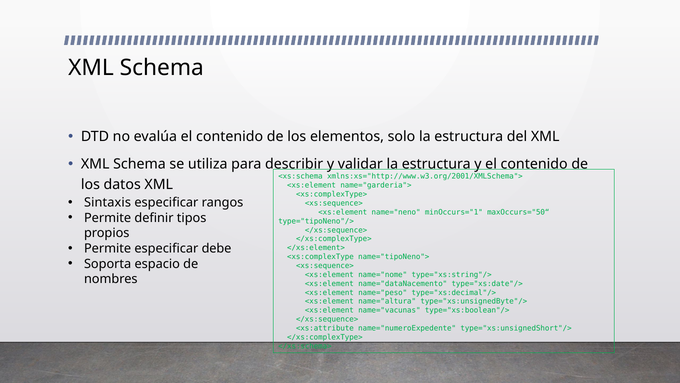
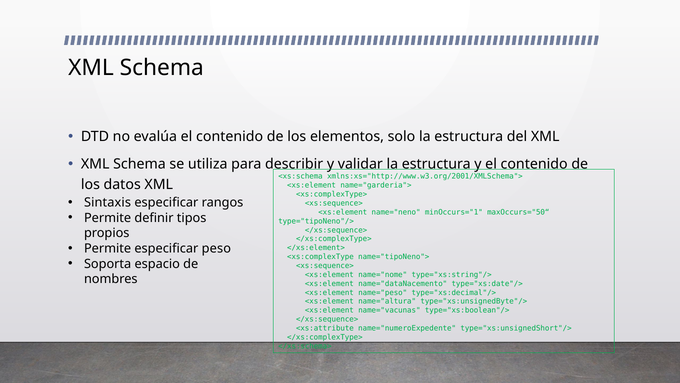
debe: debe -> peso (216, 248)
